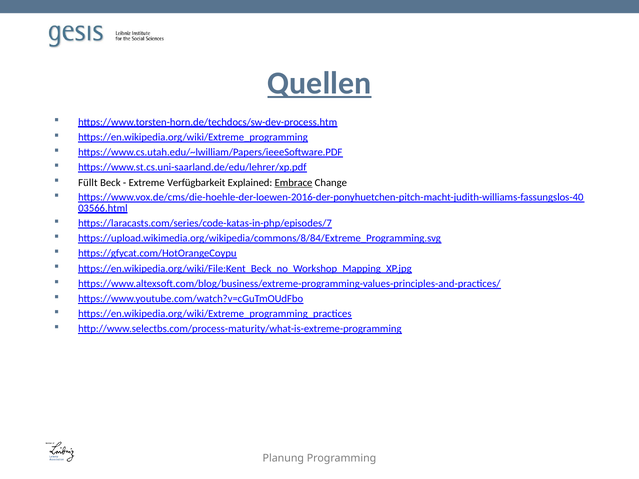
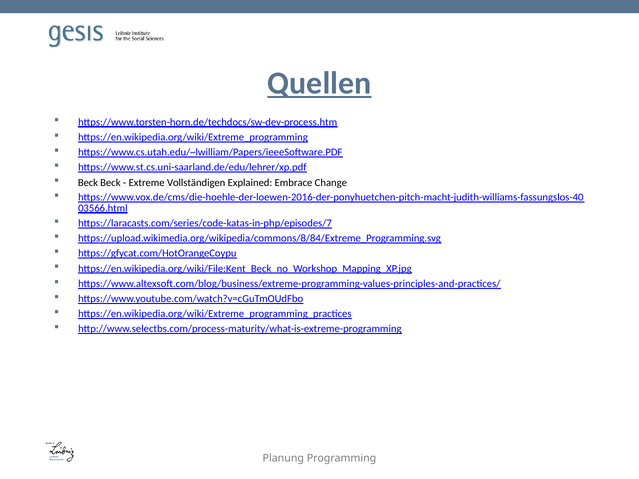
Füllt: Füllt -> Beck (88, 183)
Verfügbarkeit: Verfügbarkeit -> Vollständigen (196, 183)
Embrace underline: present -> none (294, 183)
